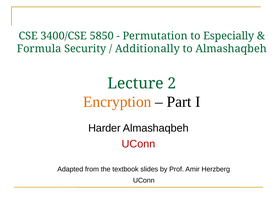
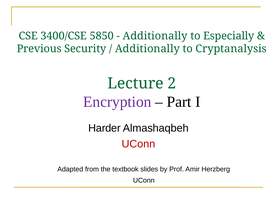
Permutation: Permutation -> Additionally (155, 36)
Formula: Formula -> Previous (39, 49)
to Almashaqbeh: Almashaqbeh -> Cryptanalysis (231, 49)
Encryption colour: orange -> purple (117, 102)
